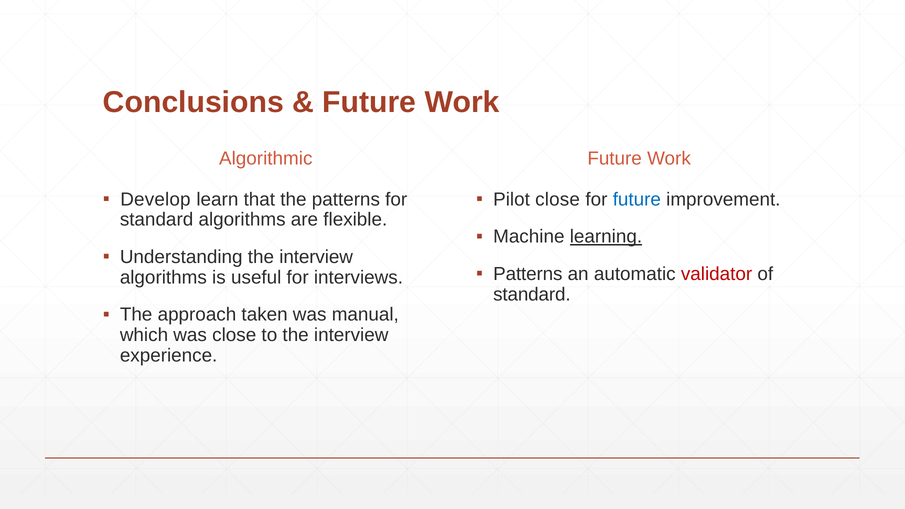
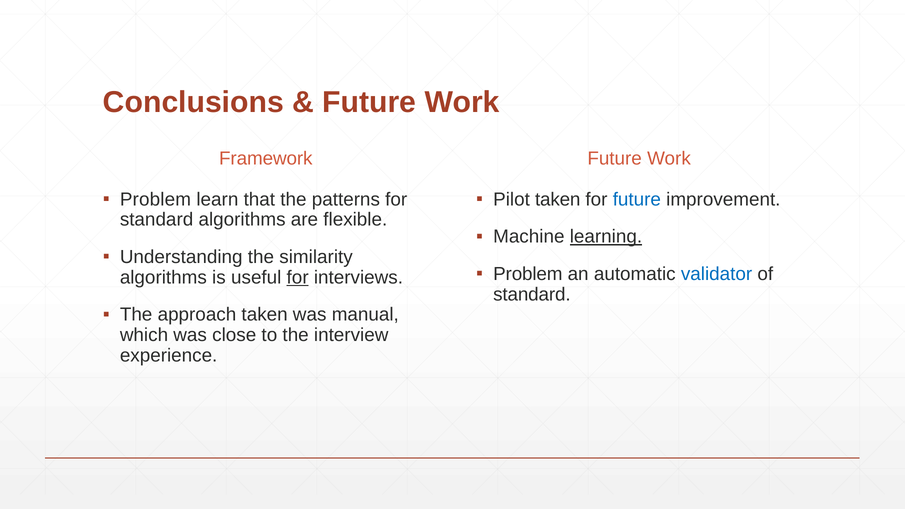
Algorithmic: Algorithmic -> Framework (266, 159)
Develop: Develop -> Problem (155, 199)
Pilot close: close -> taken (558, 199)
Understanding the interview: interview -> similarity (316, 257)
Patterns: Patterns -> Problem (528, 274)
validator colour: red -> blue (717, 274)
for underline: none -> present (298, 277)
